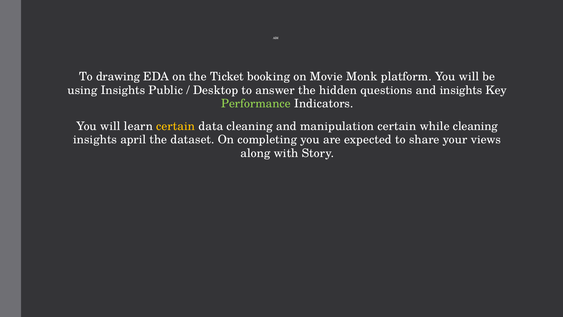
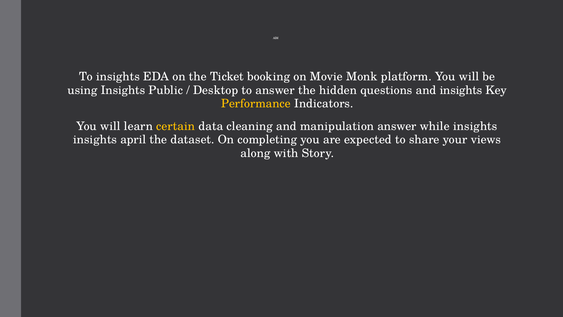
To drawing: drawing -> insights (118, 77)
Performance colour: light green -> yellow (256, 103)
manipulation certain: certain -> answer (397, 126)
while cleaning: cleaning -> insights (475, 126)
